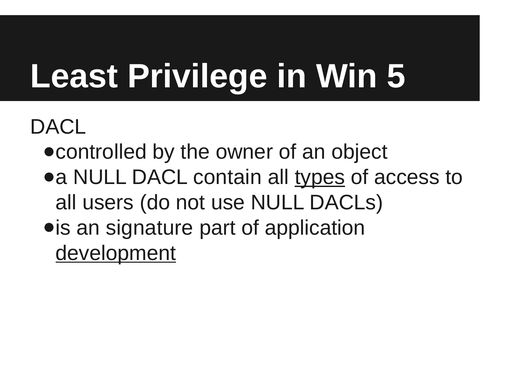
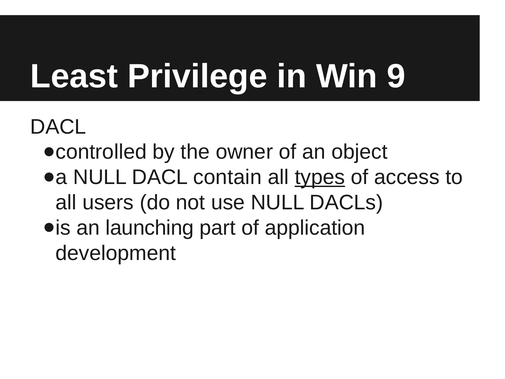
5: 5 -> 9 (396, 76)
signature: signature -> launching (150, 228)
development underline: present -> none (116, 253)
